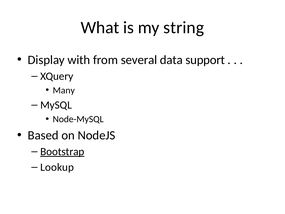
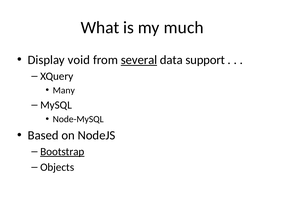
string: string -> much (184, 28)
with: with -> void (79, 60)
several underline: none -> present (139, 60)
Lookup: Lookup -> Objects (57, 167)
